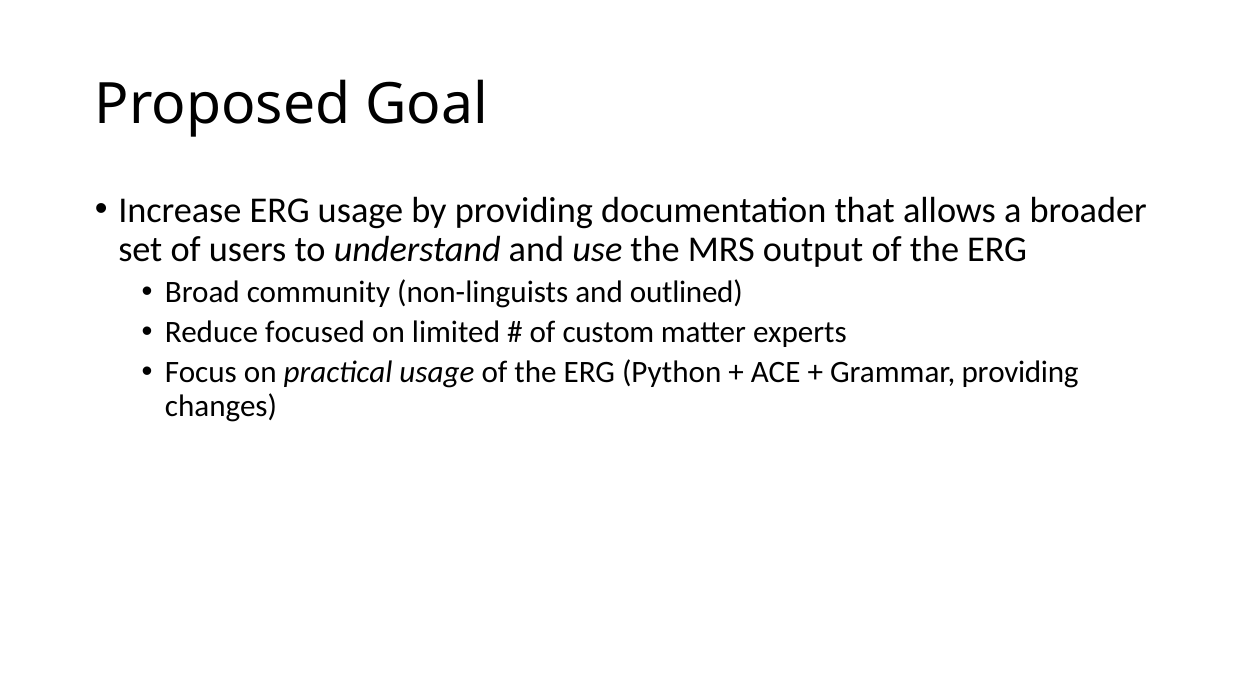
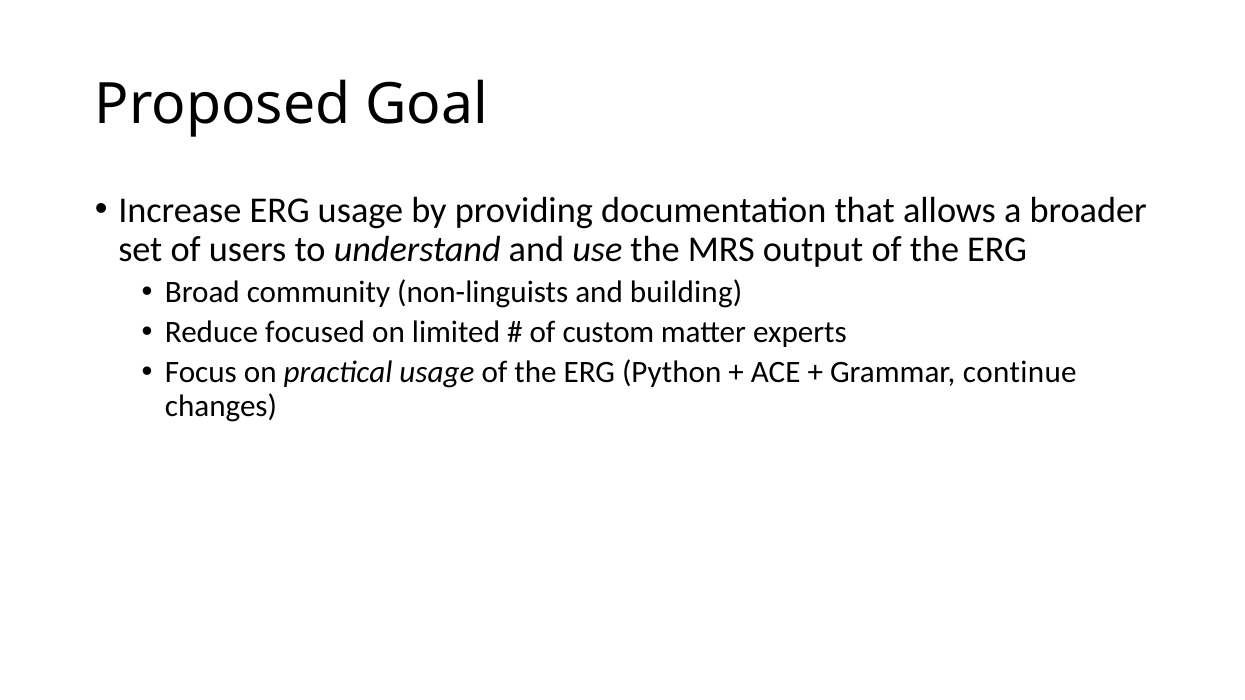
outlined: outlined -> building (686, 293)
Grammar providing: providing -> continue (1020, 373)
